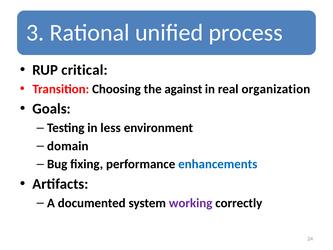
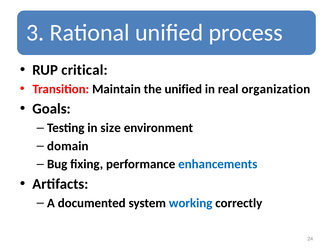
Choosing: Choosing -> Maintain (116, 89)
the against: against -> unified (183, 89)
less: less -> size (111, 128)
working colour: purple -> blue (191, 203)
